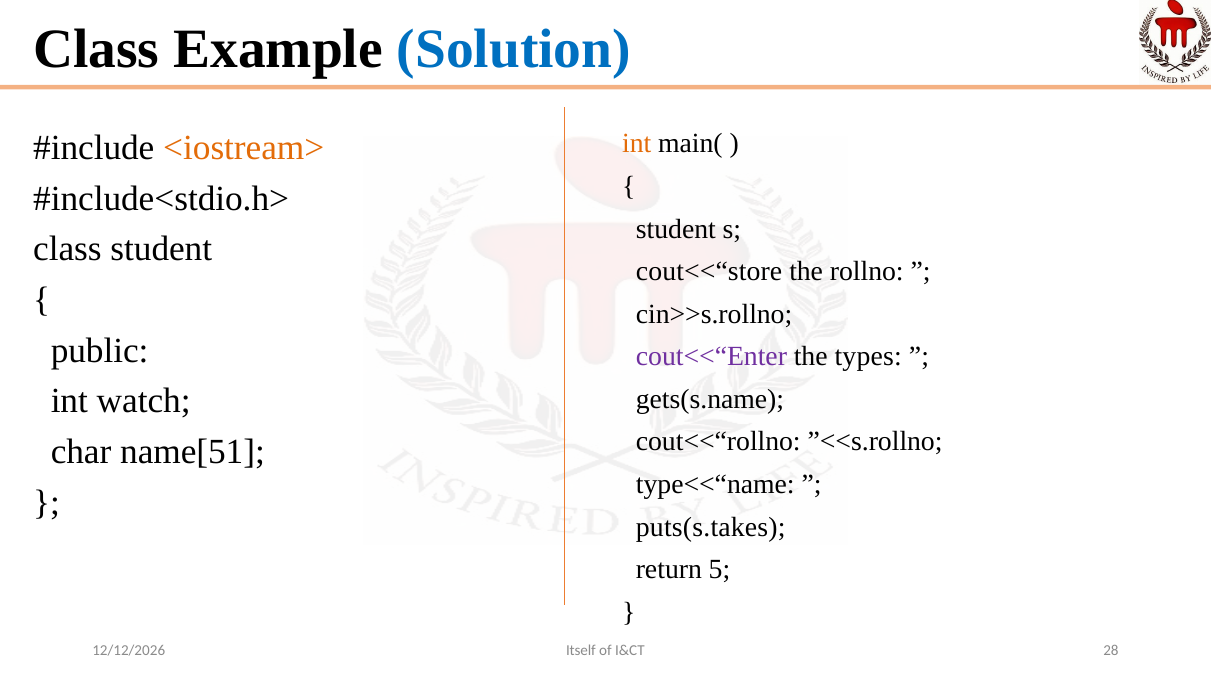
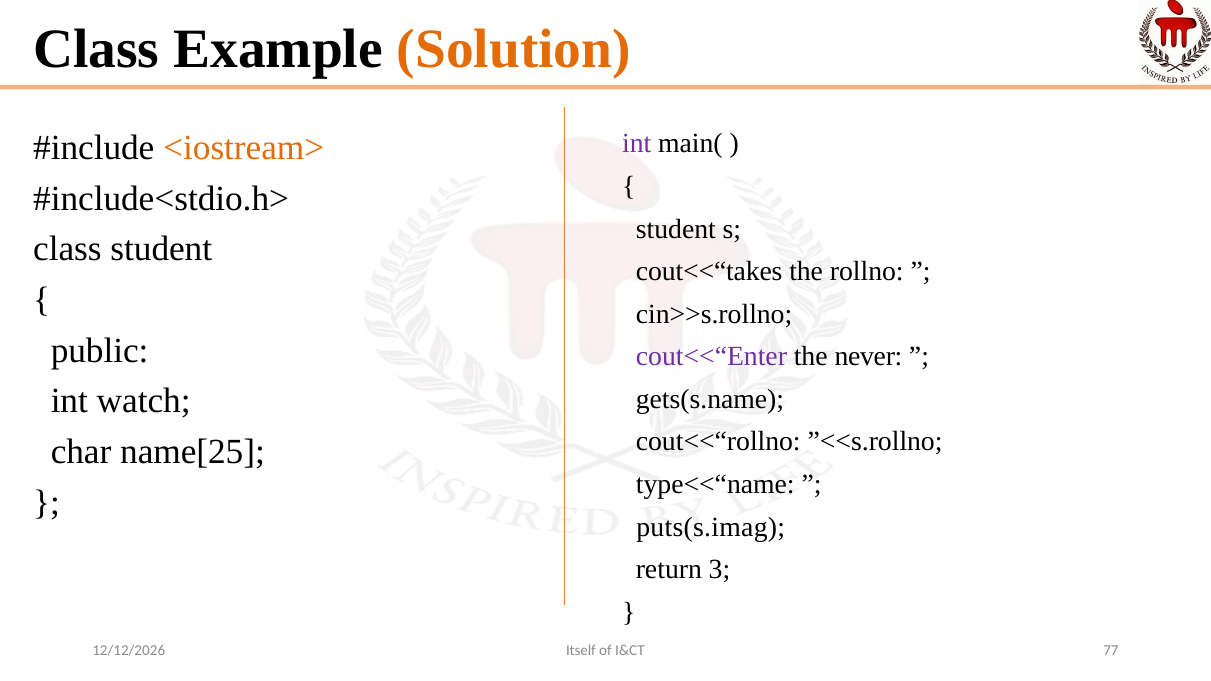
Solution colour: blue -> orange (514, 49)
int colour: orange -> purple (637, 144)
cout<<“store: cout<<“store -> cout<<“takes (709, 272)
types: types -> never (868, 357)
name[51: name[51 -> name[25 (193, 452)
puts(s.takes: puts(s.takes -> puts(s.imag (711, 527)
5: 5 -> 3 (720, 570)
28: 28 -> 77 (1111, 650)
